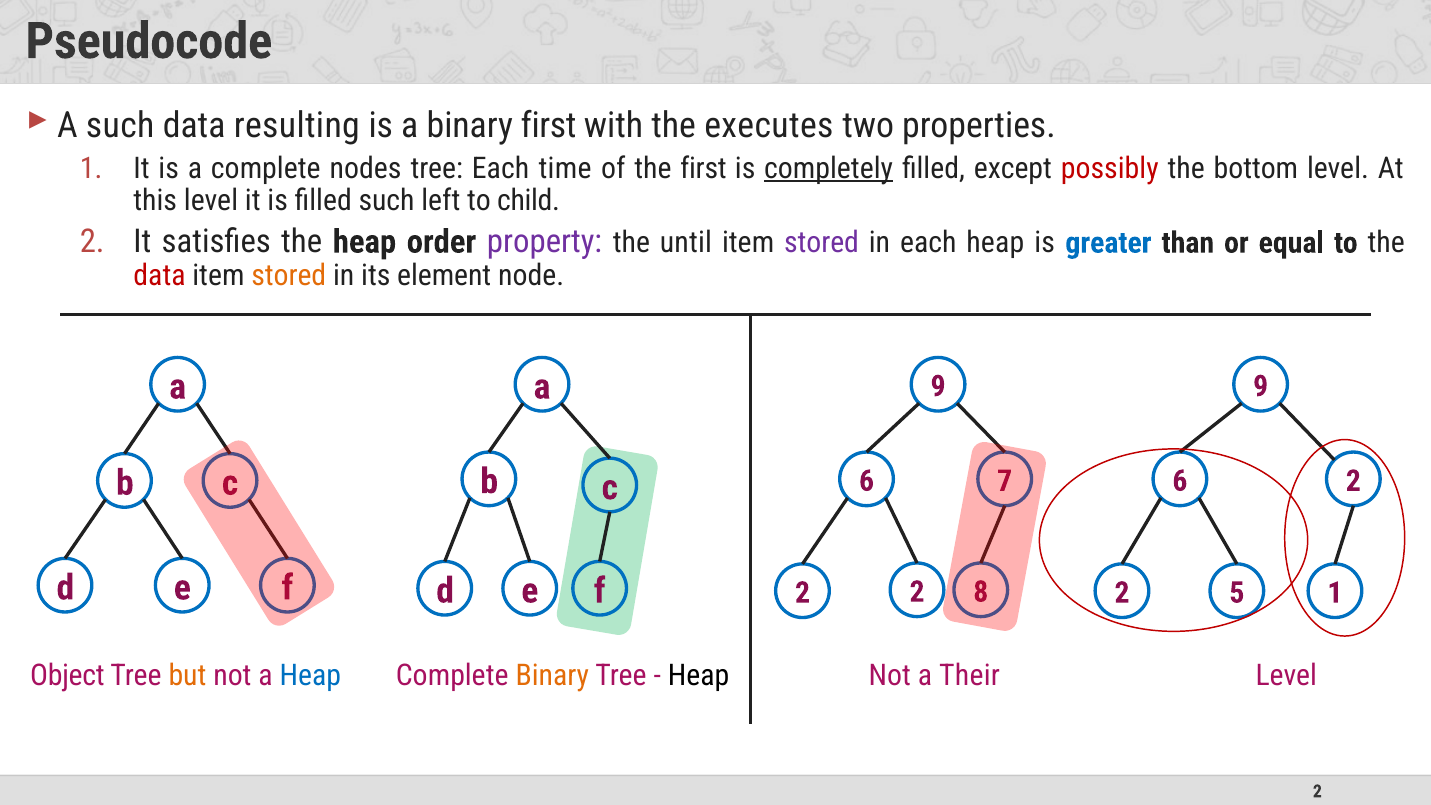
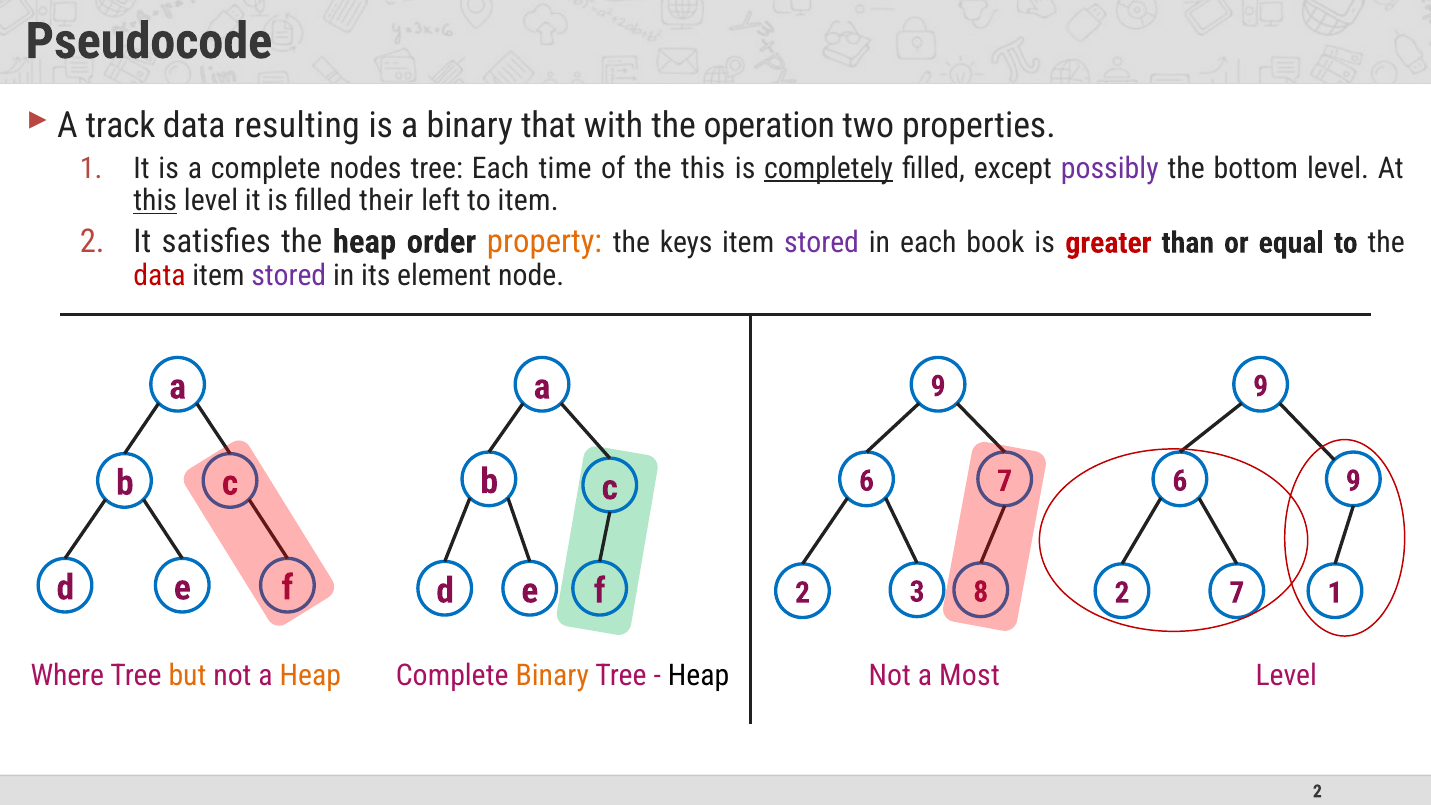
A such: such -> track (121, 126)
binary first: first -> that (549, 126)
executes: executes -> operation (769, 126)
the first: first -> this (703, 168)
possibly colour: red -> purple (1110, 168)
this underline: none -> present (155, 201)
filled such: such -> their (386, 201)
to child: child -> item (528, 201)
property colour: purple -> orange (545, 242)
until: until -> keys (686, 243)
each heap: heap -> book (995, 243)
greater colour: blue -> red (1108, 243)
stored colour: orange -> purple (289, 276)
6 2: 2 -> 9 (1353, 481)
2: 2 -> 3 (917, 592)
2 5: 5 -> 7 (1237, 593)
Object: Object -> Where (67, 676)
Heap colour: blue -> orange (310, 676)
Their: Their -> Most (970, 676)
